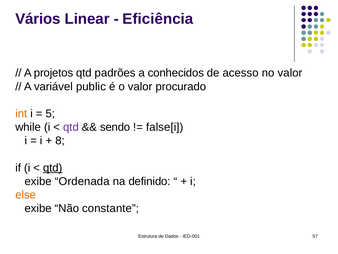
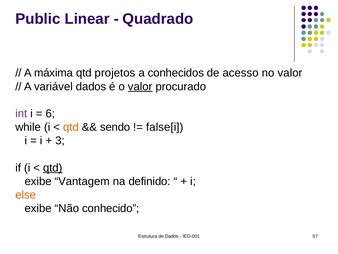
Vários: Vários -> Public (38, 19)
Eficiência: Eficiência -> Quadrado (158, 19)
projetos: projetos -> máxima (54, 73)
padrões: padrões -> projetos (115, 73)
variável public: public -> dados (91, 86)
valor underline: none -> present (140, 86)
int colour: orange -> purple (21, 113)
5: 5 -> 6 (50, 113)
qtd colour: purple -> orange (71, 127)
8: 8 -> 3 (60, 140)
Ordenada: Ordenada -> Vantagem (82, 181)
constante: constante -> conhecido (111, 208)
